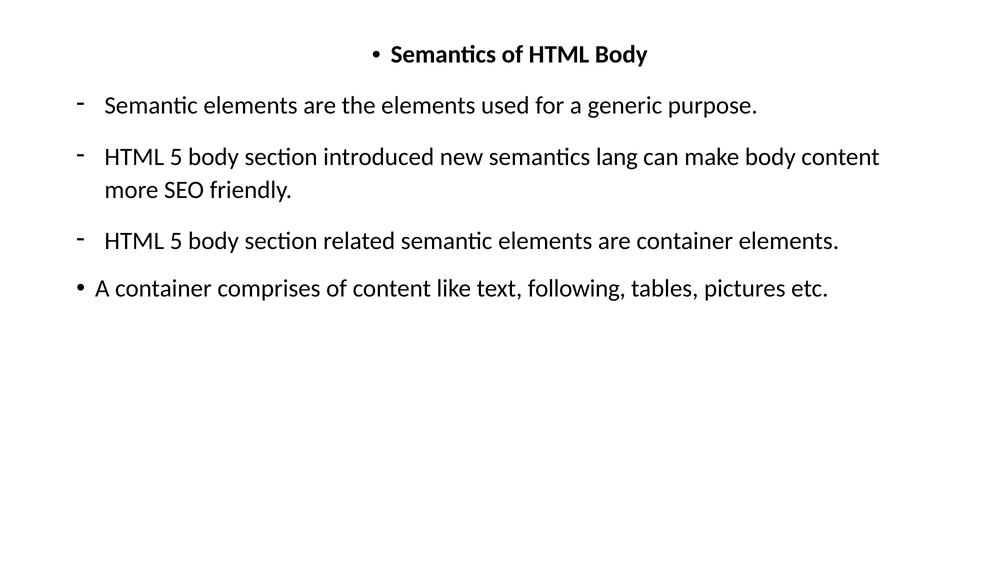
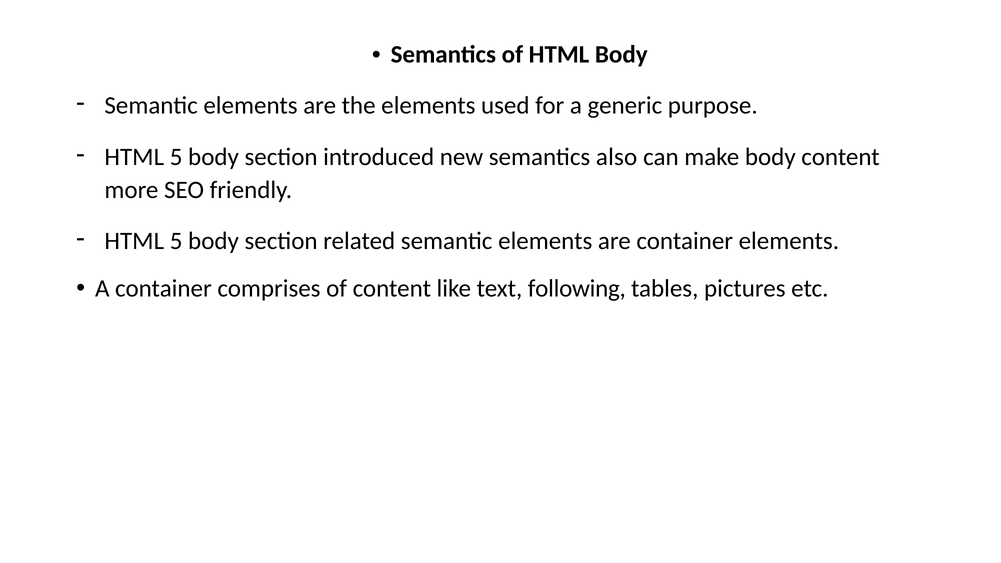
lang: lang -> also (617, 157)
